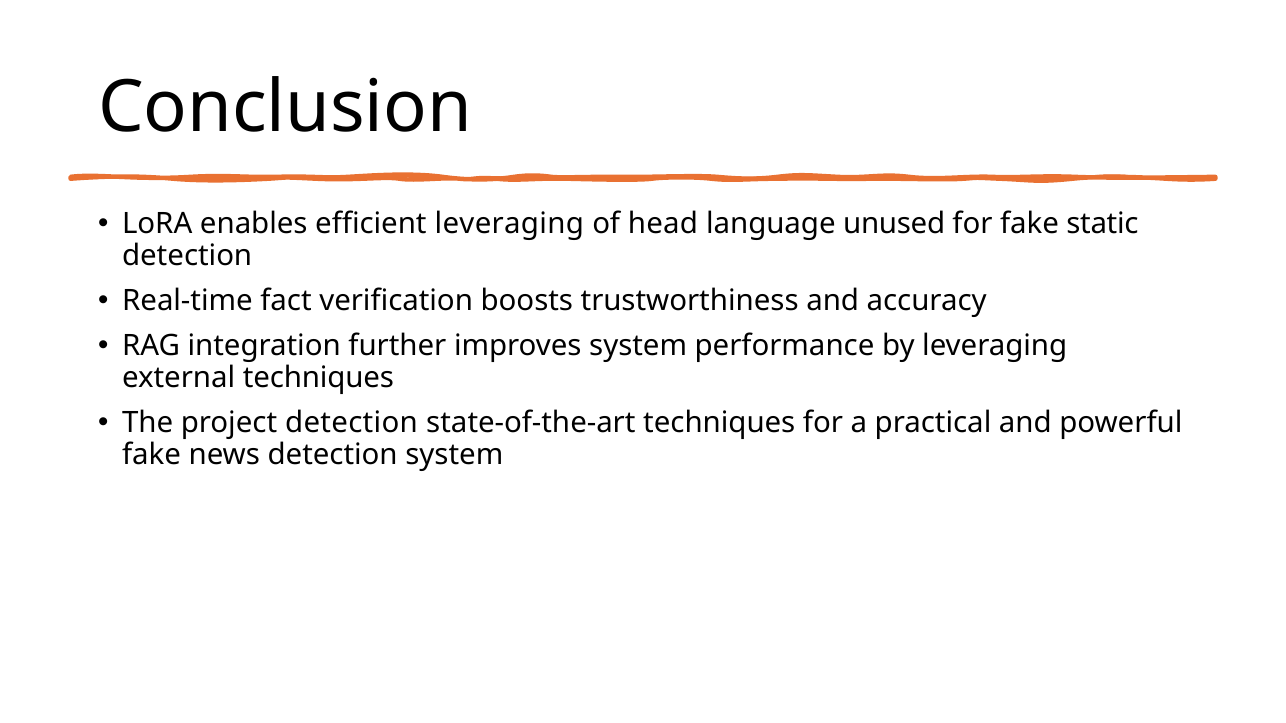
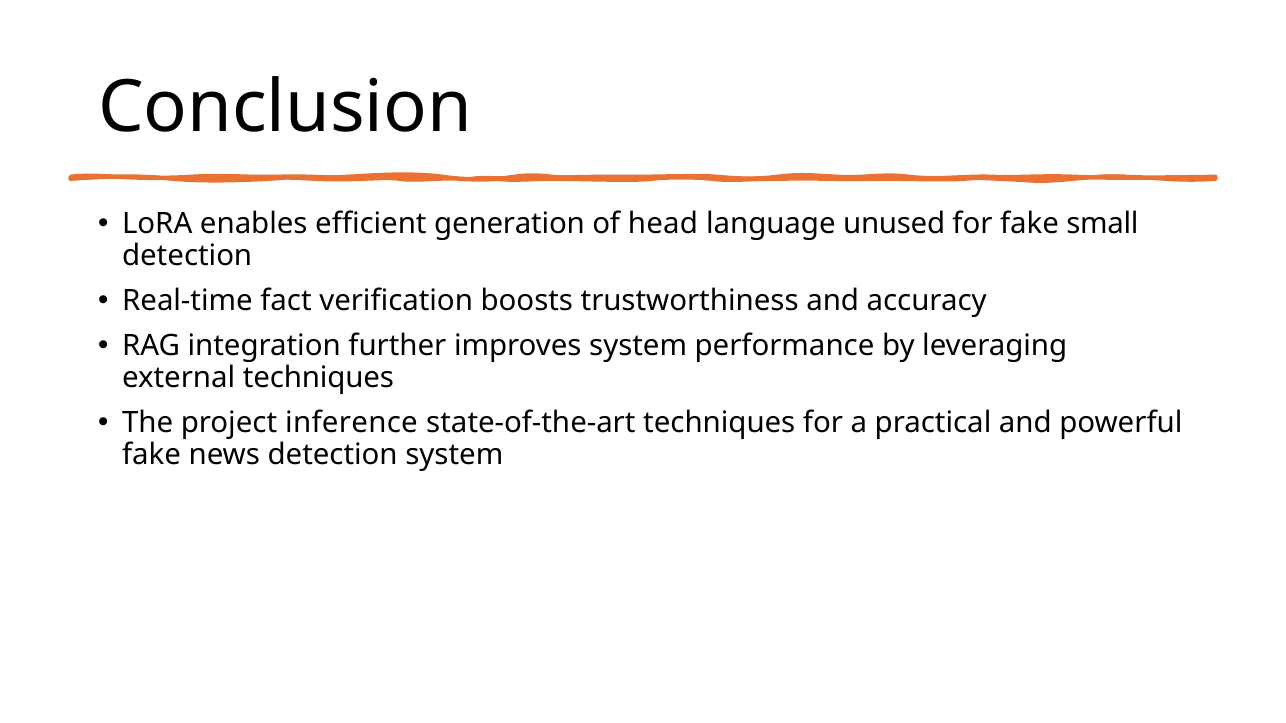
efficient leveraging: leveraging -> generation (510, 224)
static: static -> small (1102, 224)
project detection: detection -> inference (352, 423)
